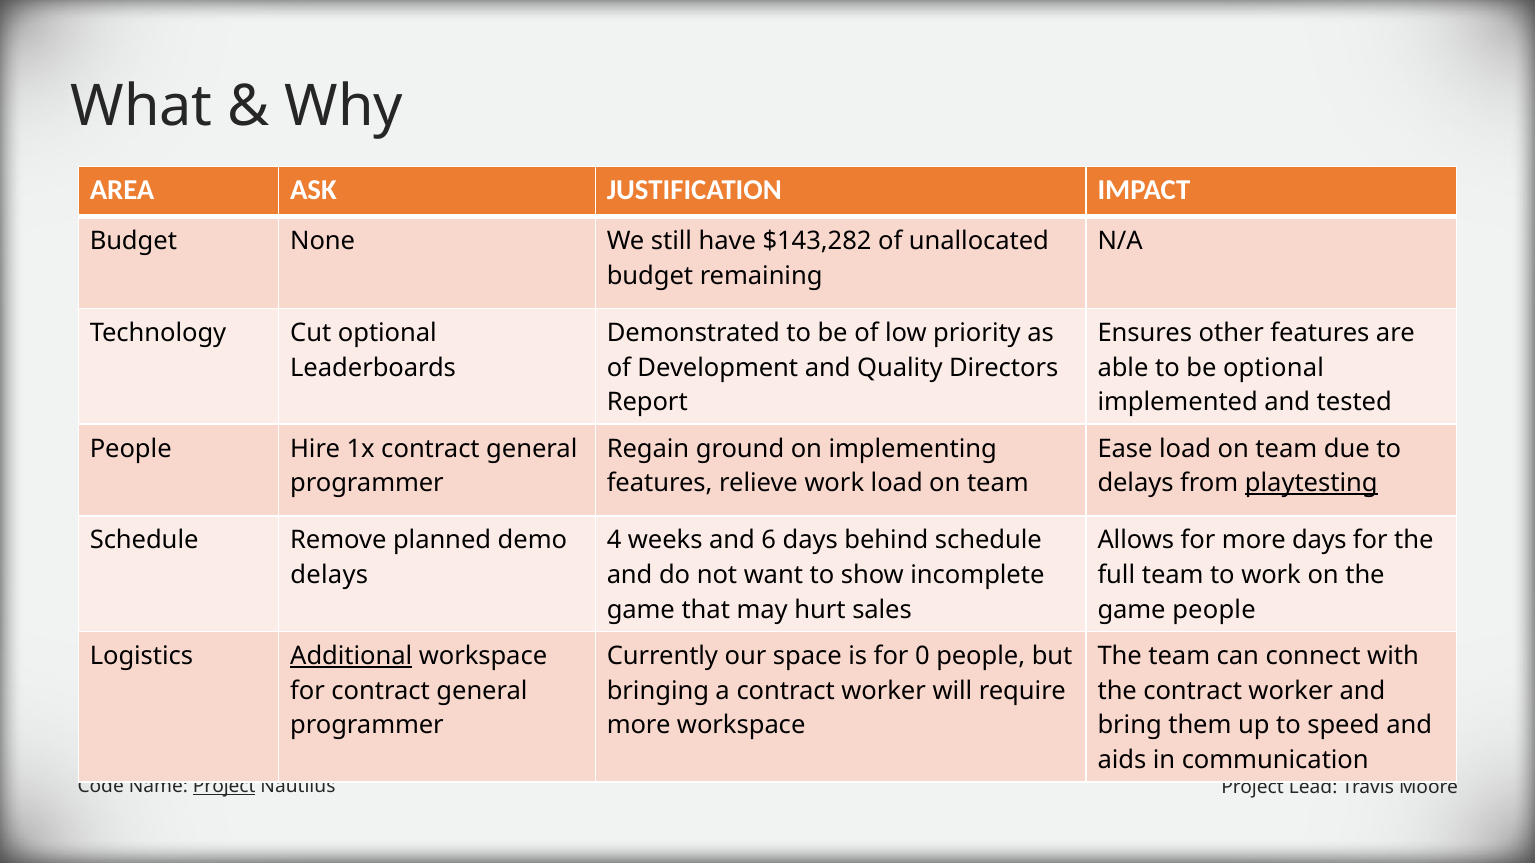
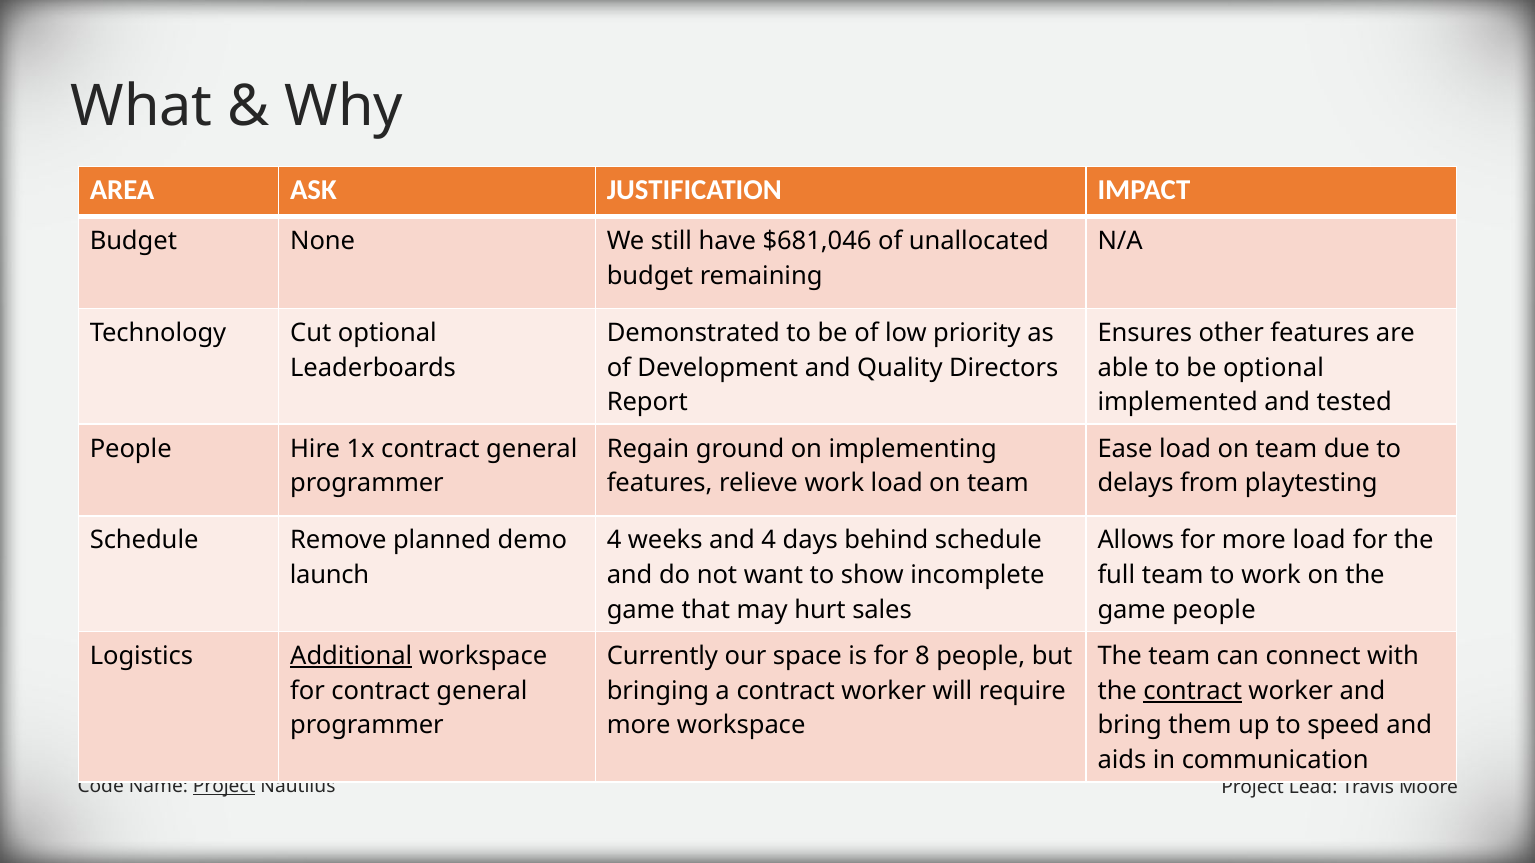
$143,282: $143,282 -> $681,046 (817, 241)
playtesting underline: present -> none (1311, 484)
and 6: 6 -> 4 (769, 541)
more days: days -> load (1319, 541)
delays: delays -> launch (330, 575)
0: 0 -> 8 (922, 656)
contract underline: none -> present (1193, 691)
